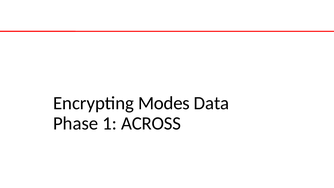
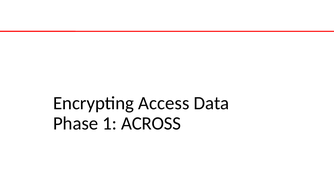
Modes: Modes -> Access (164, 103)
